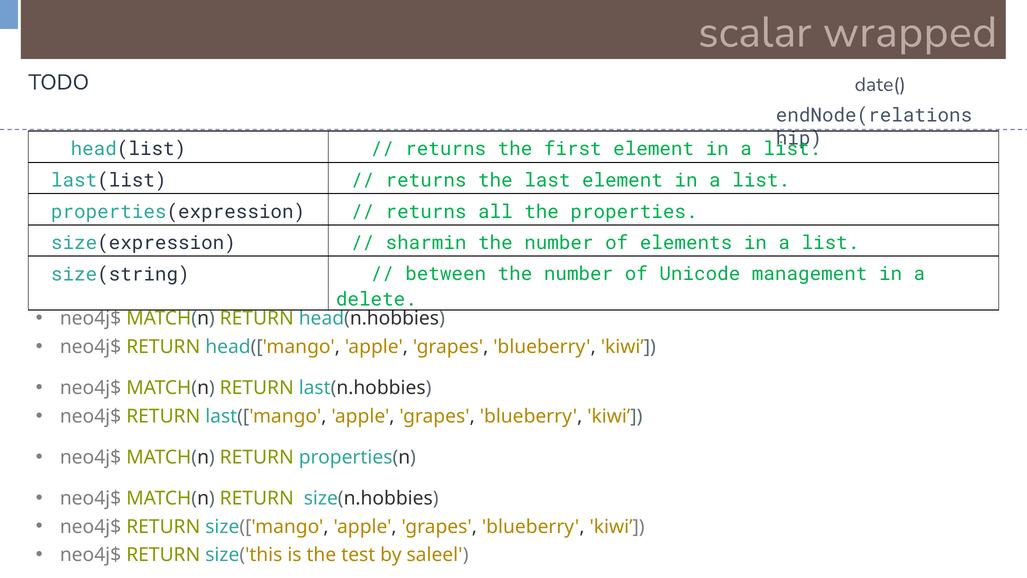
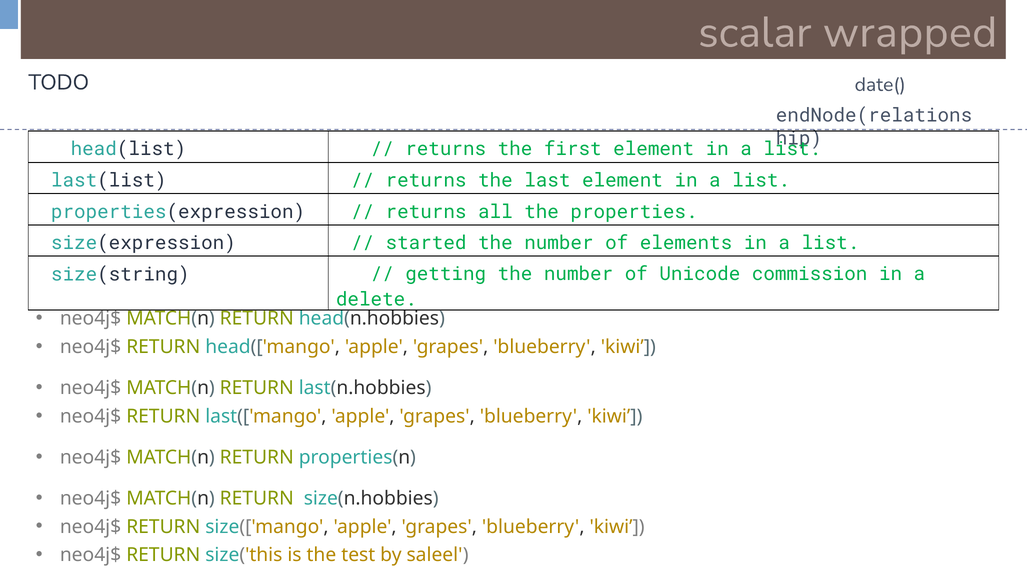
sharmin: sharmin -> started (426, 243)
between: between -> getting (446, 274)
management: management -> commission (810, 274)
